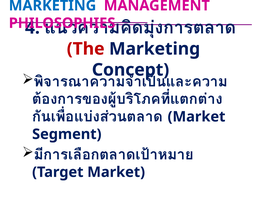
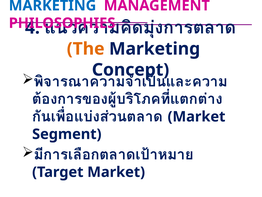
The colour: red -> orange (86, 49)
